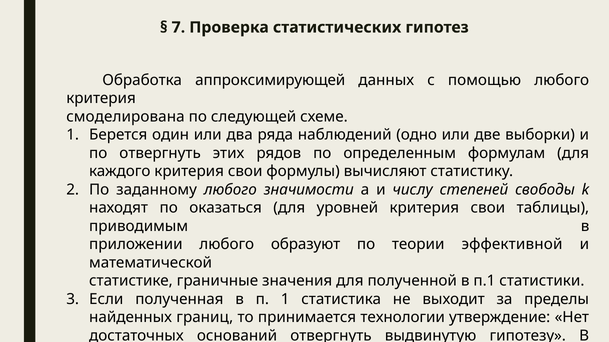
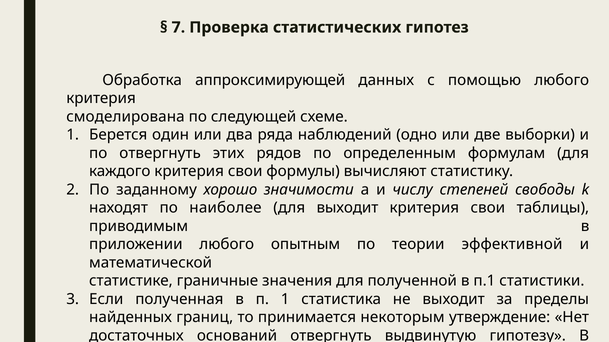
заданному любого: любого -> хорошо (230, 190)
оказаться: оказаться -> наиболее (225, 208)
для уровней: уровней -> выходит (347, 208)
образуют: образуют -> опытным (306, 245)
технологии: технологии -> некоторым (403, 318)
